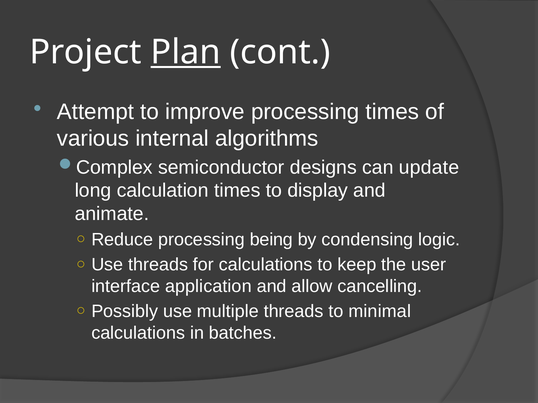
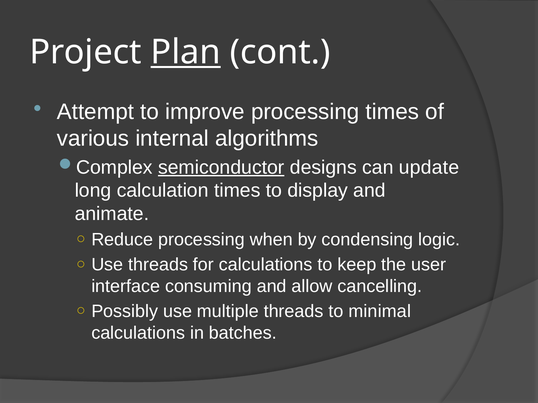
semiconductor underline: none -> present (221, 167)
being: being -> when (271, 240)
application: application -> consuming (208, 287)
